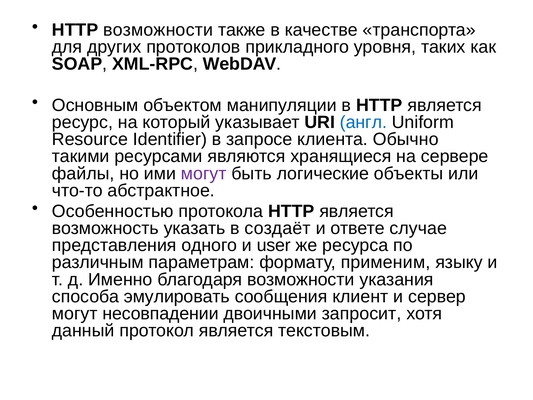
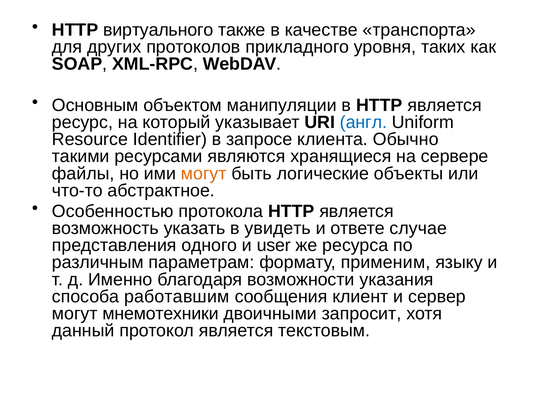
HTTP возможности: возможности -> виртуального (158, 30)
могут colour: purple -> orange (204, 173)
создаёт: создаёт -> увидеть (278, 228)
эмулировать: эмулировать -> работавшим (177, 296)
несовпадении: несовпадении -> мнемотехники (161, 313)
